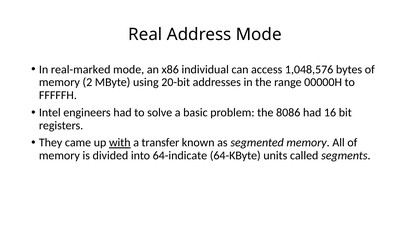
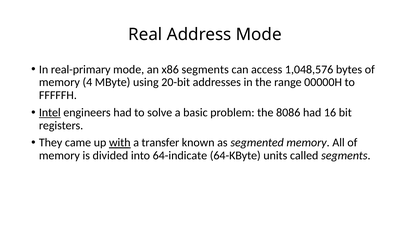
real-marked: real-marked -> real-primary (81, 69)
x86 individual: individual -> segments (205, 69)
2: 2 -> 4 (87, 82)
Intel underline: none -> present (50, 112)
